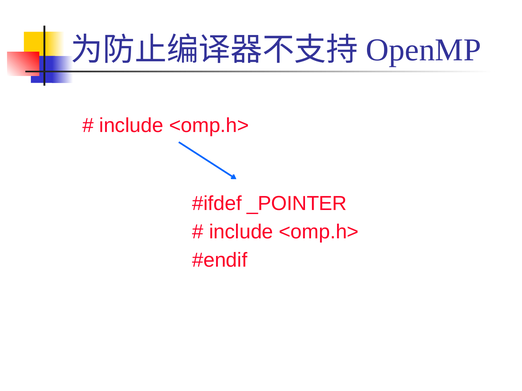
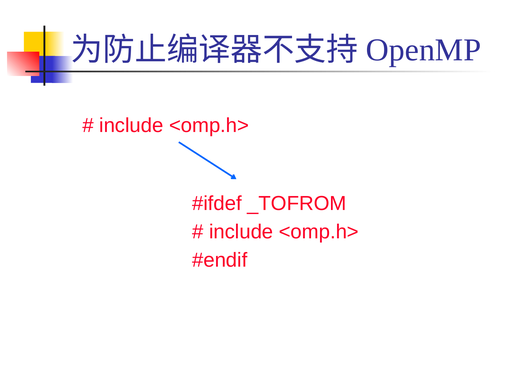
_POINTER: _POINTER -> _TOFROM (297, 204)
